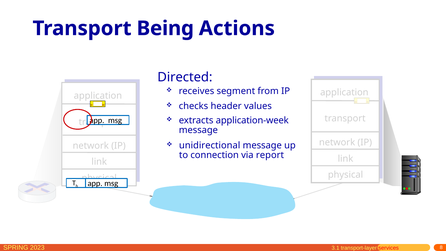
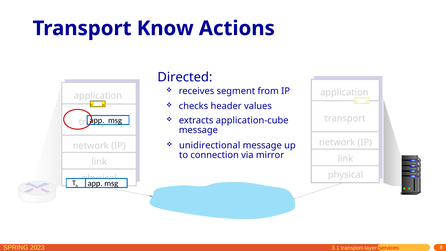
Being: Being -> Know (165, 28)
application-week: application-week -> application-cube (252, 120)
report: report -> mirror (270, 155)
